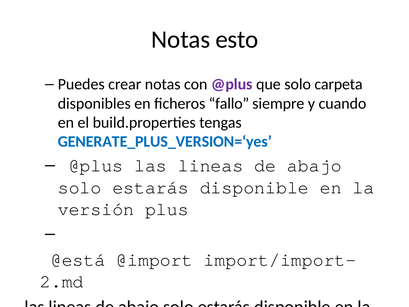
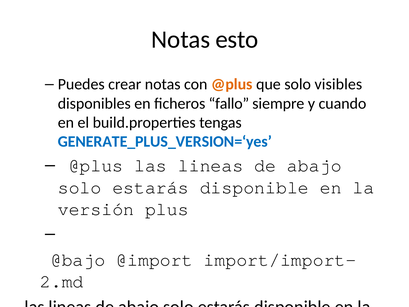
@plus colour: purple -> orange (232, 84)
carpeta: carpeta -> visibles (338, 84)
@está: @está -> @bajo (78, 259)
